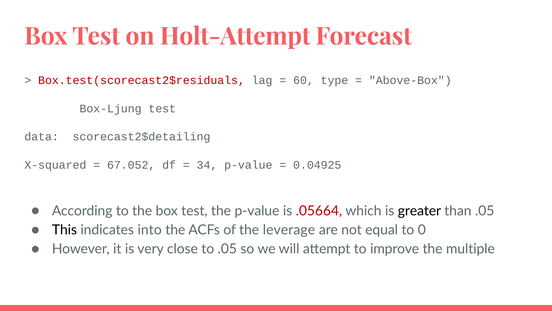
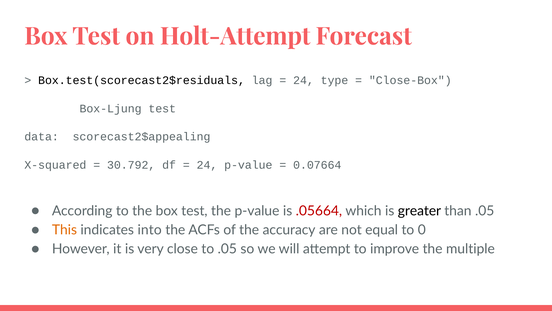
Box.test(scorecast2$residuals colour: red -> black (142, 80)
60: 60 -> 24 (303, 80)
Above-Box: Above-Box -> Close-Box (410, 80)
scorecast2$detailing: scorecast2$detailing -> scorecast2$appealing (142, 137)
67.052: 67.052 -> 30.792 (131, 165)
34: 34 -> 24 (207, 165)
0.04925: 0.04925 -> 0.07664 (317, 165)
This colour: black -> orange (64, 230)
leverage: leverage -> accuracy (289, 230)
